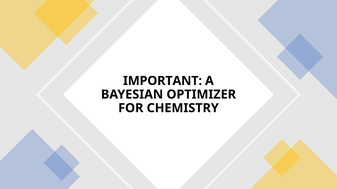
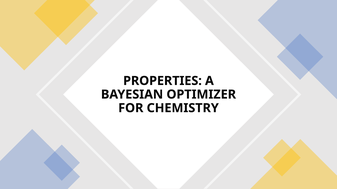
IMPORTANT: IMPORTANT -> PROPERTIES (162, 81)
